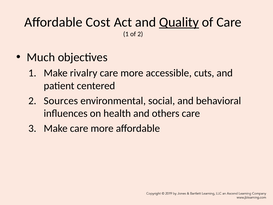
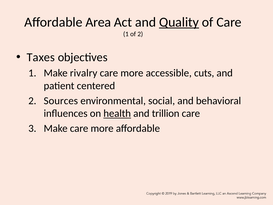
Cost: Cost -> Area (98, 22)
Much: Much -> Taxes (41, 57)
health underline: none -> present (117, 113)
others: others -> trillion (166, 113)
